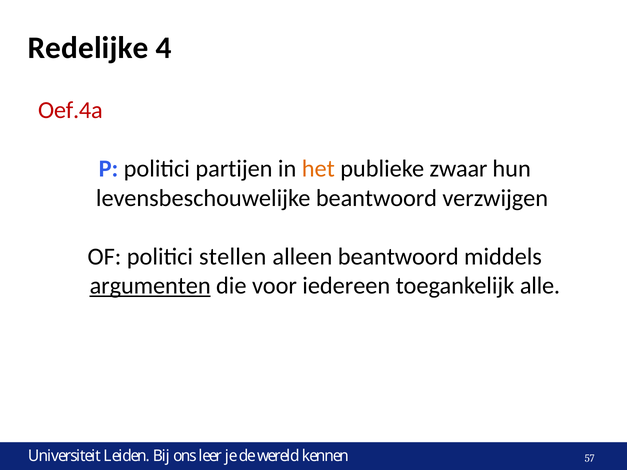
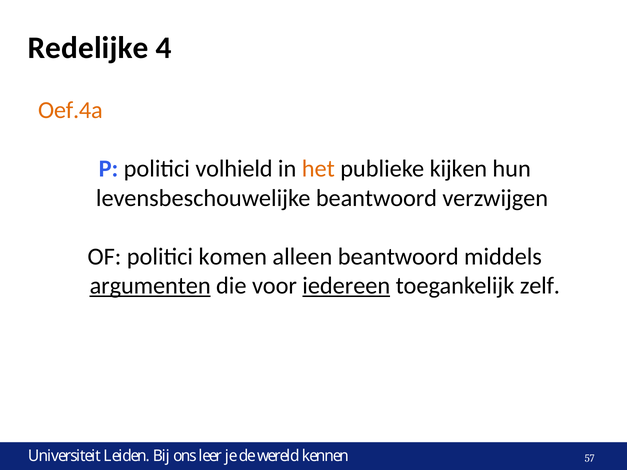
Oef.4a colour: red -> orange (70, 110)
partijen: partijen -> volhield (234, 169)
zwaar: zwaar -> kijken (458, 169)
stellen: stellen -> komen (233, 257)
iedereen underline: none -> present (346, 286)
alle: alle -> zelf (540, 286)
